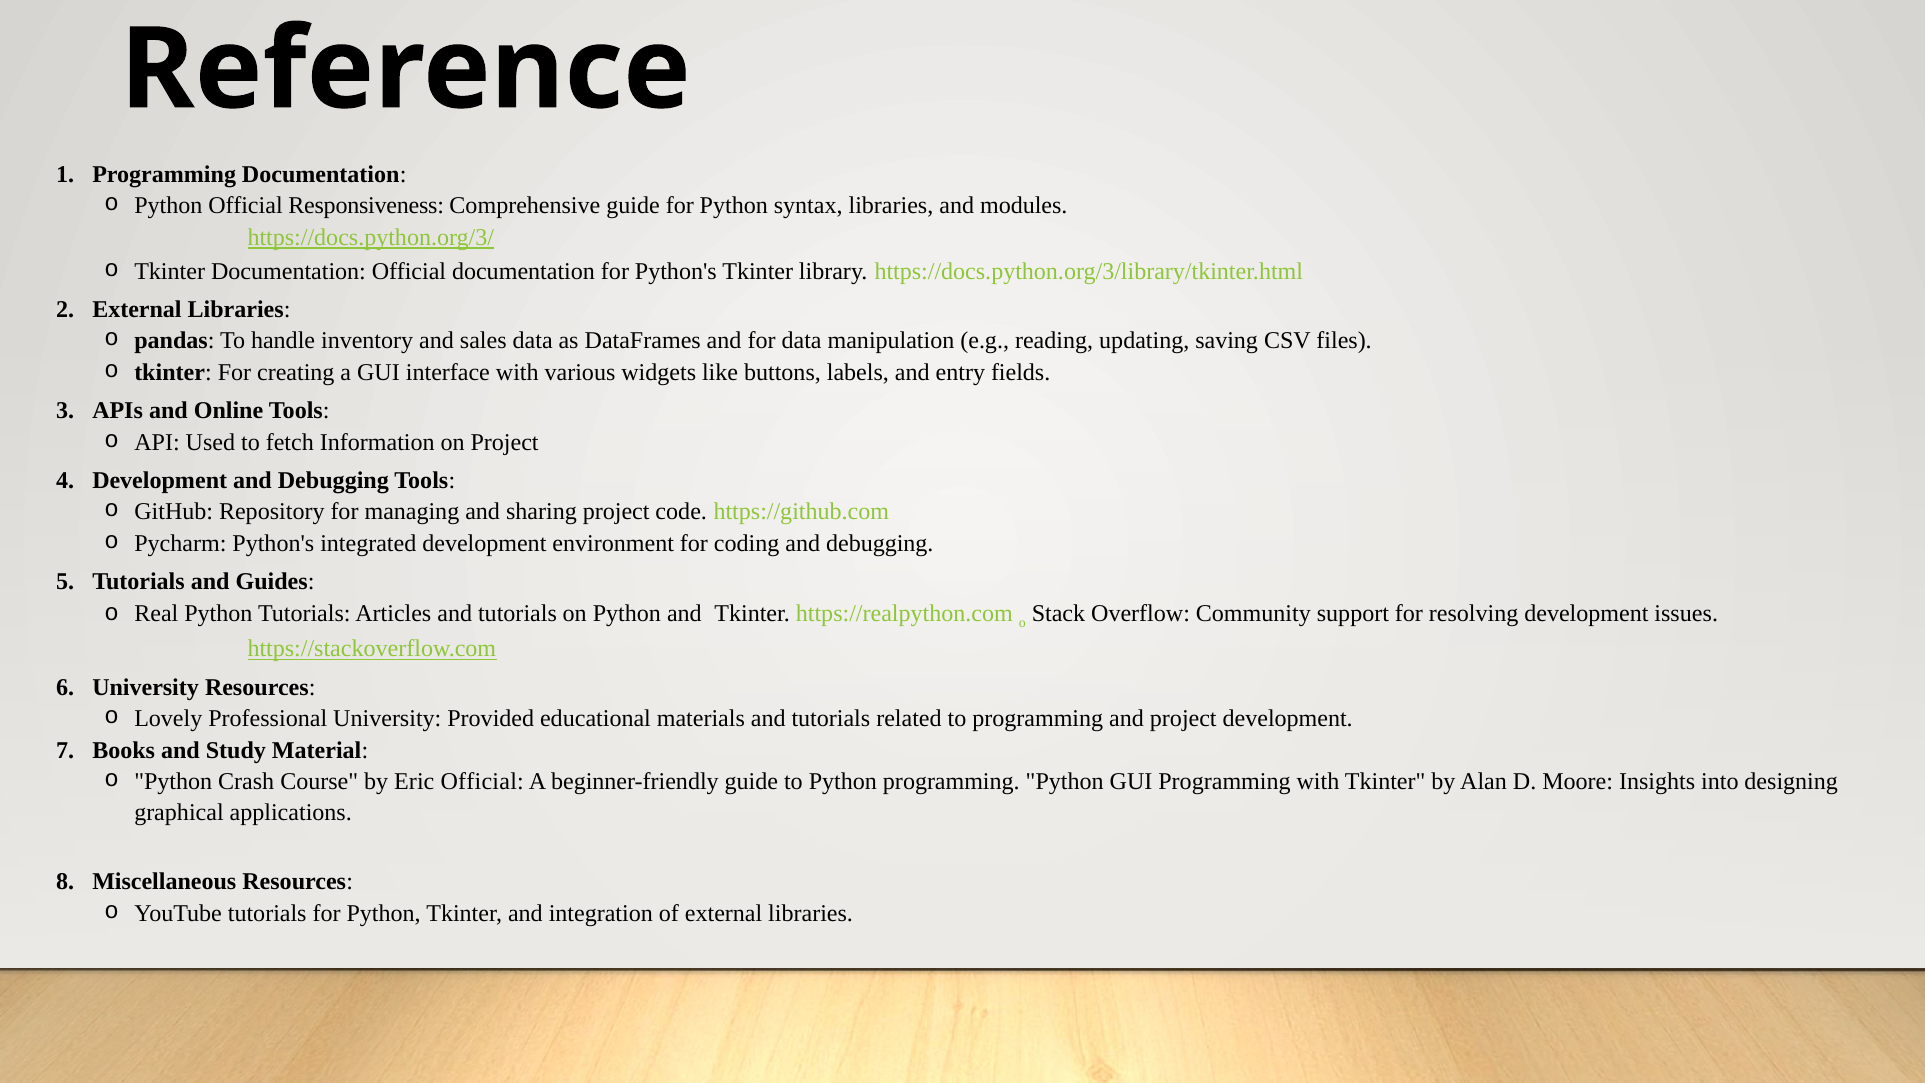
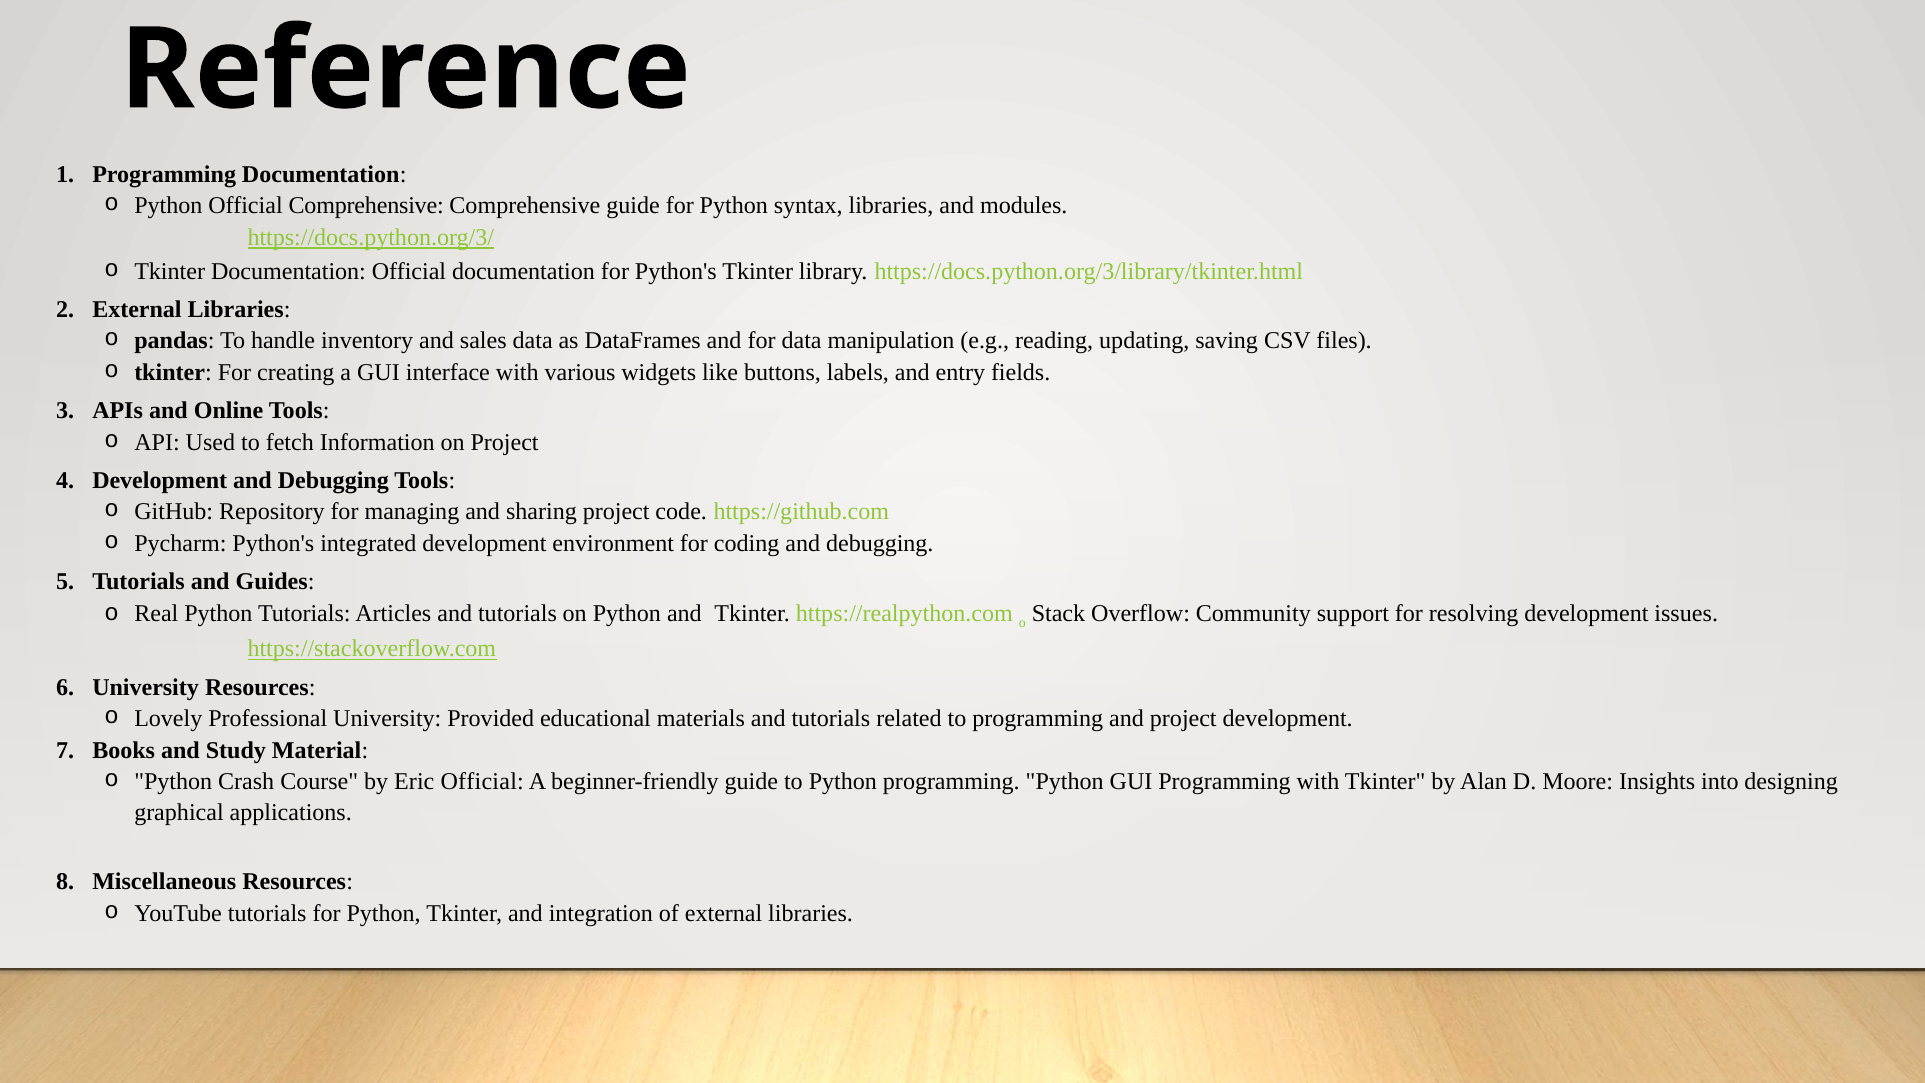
Official Responsiveness: Responsiveness -> Comprehensive (366, 206)
